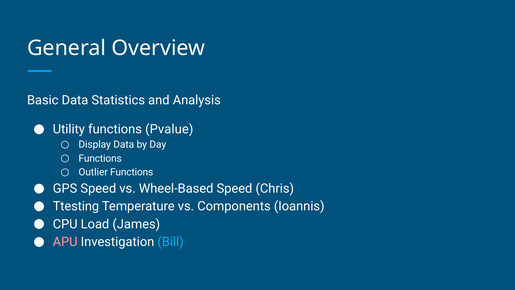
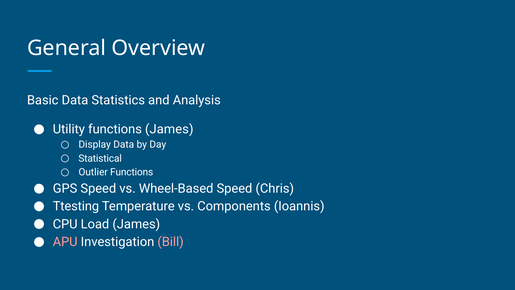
functions Pvalue: Pvalue -> James (169, 129)
Functions: Functions -> Statistical (100, 158)
Bill colour: light blue -> pink (171, 242)
